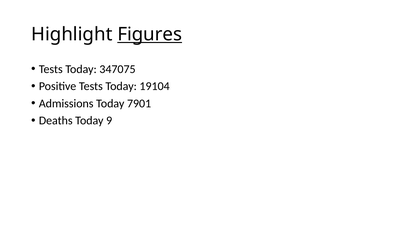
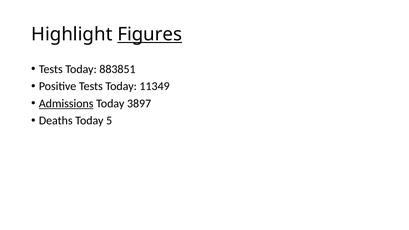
347075: 347075 -> 883851 (117, 69)
19104: 19104 -> 11349 (155, 86)
Admissions underline: none -> present (66, 103)
7901: 7901 -> 3897 (139, 103)
9: 9 -> 5 (109, 121)
